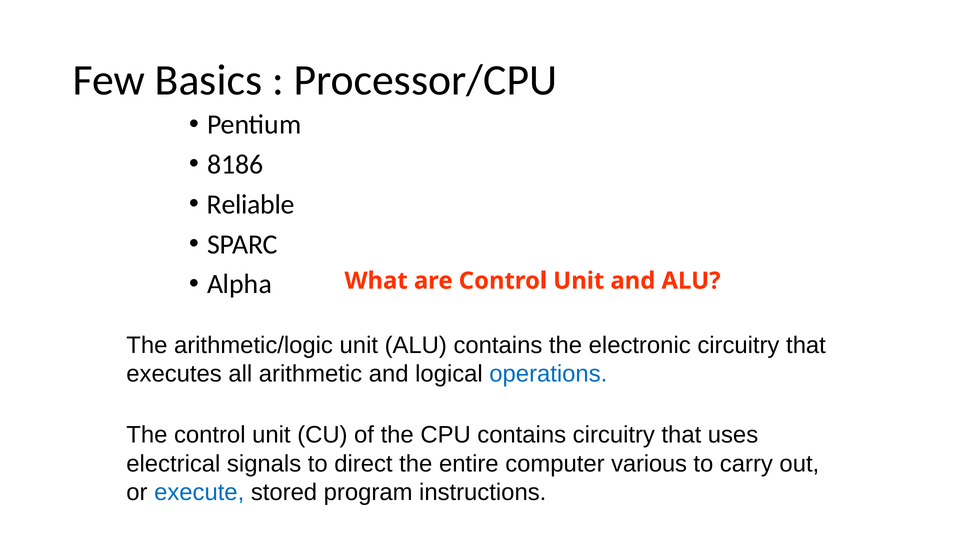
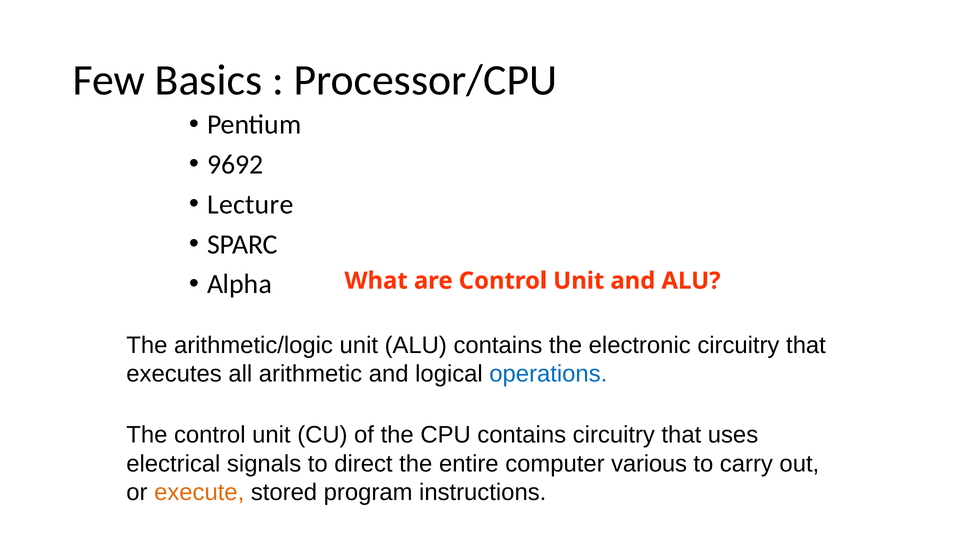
8186: 8186 -> 9692 (235, 164)
Reliable: Reliable -> Lecture (250, 204)
execute colour: blue -> orange (199, 492)
